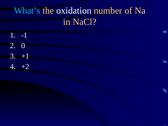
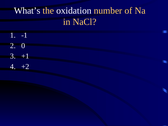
What’s colour: light blue -> white (27, 11)
